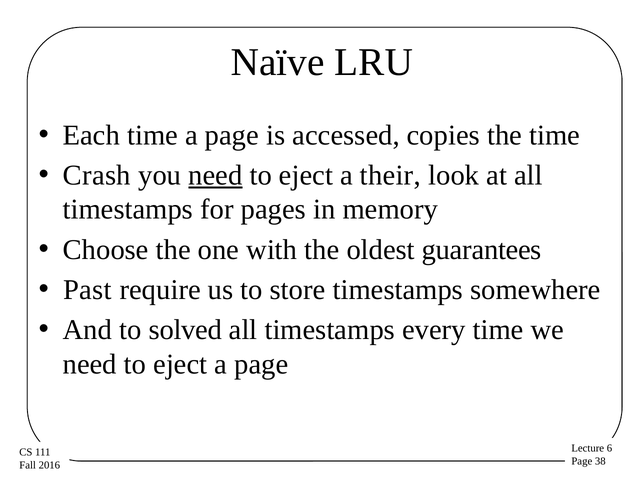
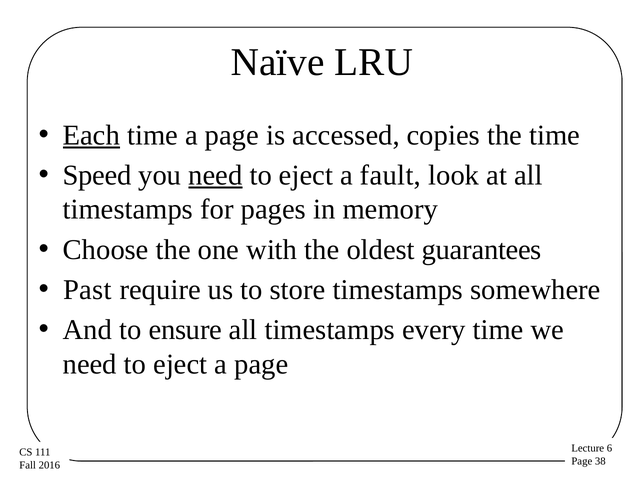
Each underline: none -> present (91, 135)
Crash: Crash -> Speed (97, 175)
their: their -> fault (390, 175)
solved: solved -> ensure (185, 330)
